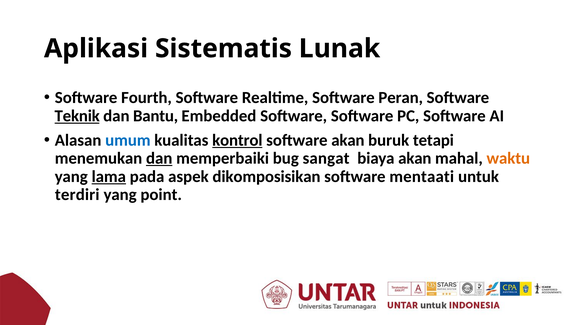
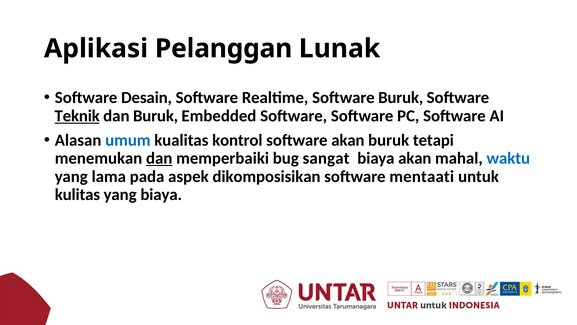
Sistematis: Sistematis -> Pelanggan (224, 48)
Fourth: Fourth -> Desain (146, 98)
Software Peran: Peran -> Buruk (401, 98)
dan Bantu: Bantu -> Buruk (156, 116)
kontrol underline: present -> none (237, 140)
waktu colour: orange -> blue (508, 158)
lama underline: present -> none (109, 176)
terdiri: terdiri -> kulitas (77, 194)
yang point: point -> biaya (161, 194)
